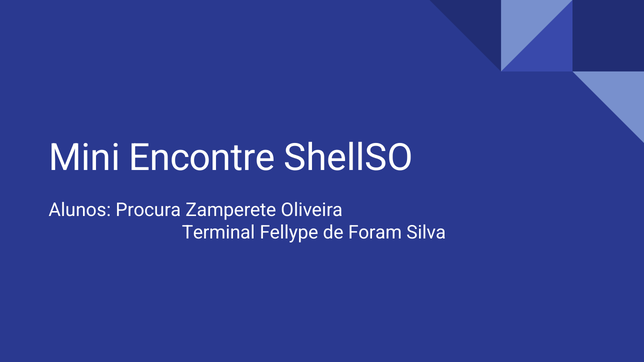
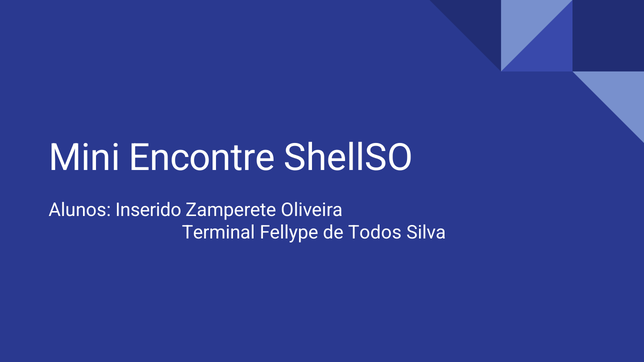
Procura: Procura -> Inserido (148, 210)
Foram: Foram -> Todos (375, 233)
